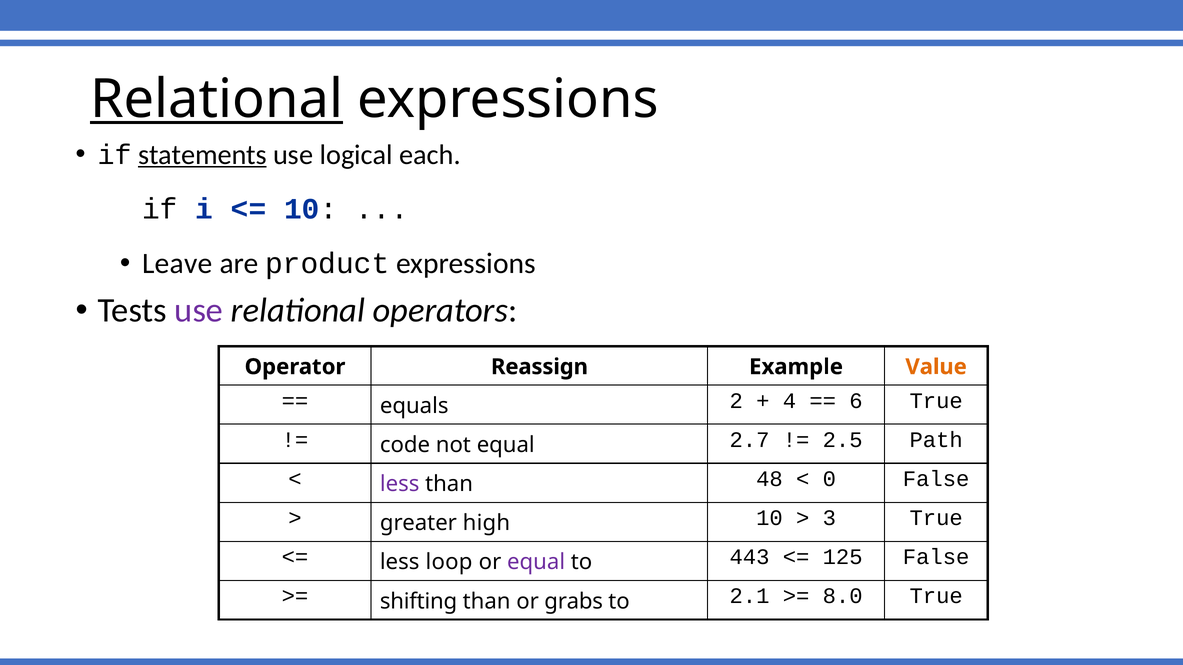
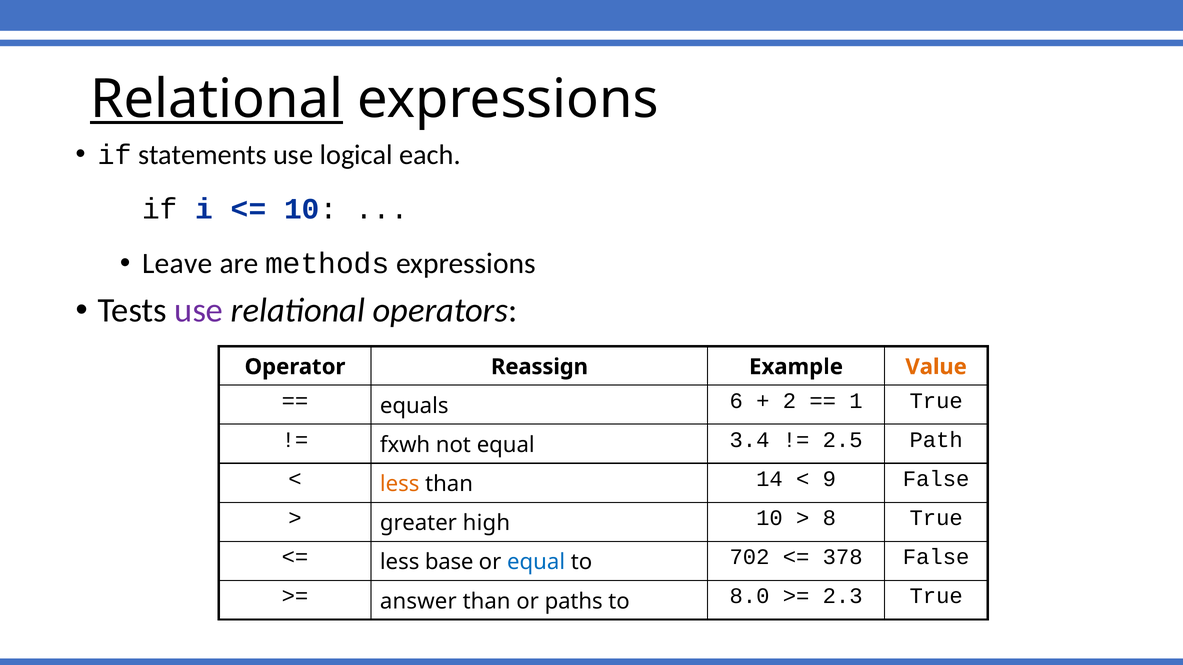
statements underline: present -> none (202, 155)
product: product -> methods (327, 264)
2: 2 -> 6 (736, 401)
4: 4 -> 2 (789, 401)
6: 6 -> 1 (856, 401)
code: code -> fxwh (405, 445)
2.7: 2.7 -> 3.4 (749, 440)
less colour: purple -> orange (400, 484)
48: 48 -> 14 (769, 479)
0: 0 -> 9 (829, 479)
3: 3 -> 8 (829, 518)
loop: loop -> base (449, 563)
equal colour: purple -> blue (536, 563)
443: 443 -> 702 (749, 557)
125: 125 -> 378 (843, 557)
shifting: shifting -> answer (418, 602)
grabs: grabs -> paths (574, 602)
2.1: 2.1 -> 8.0 (749, 596)
8.0: 8.0 -> 2.3 (843, 596)
